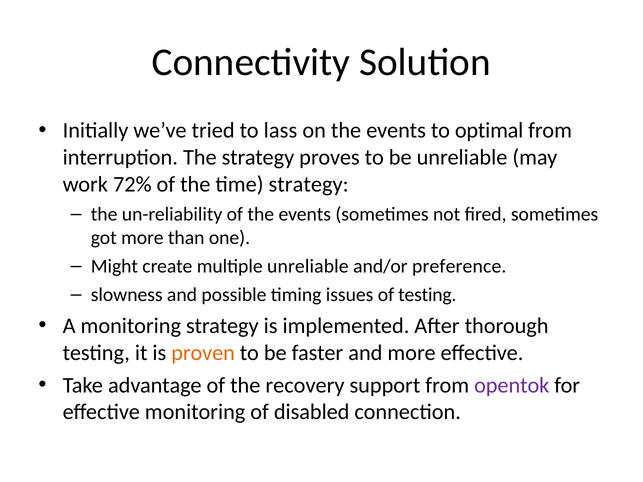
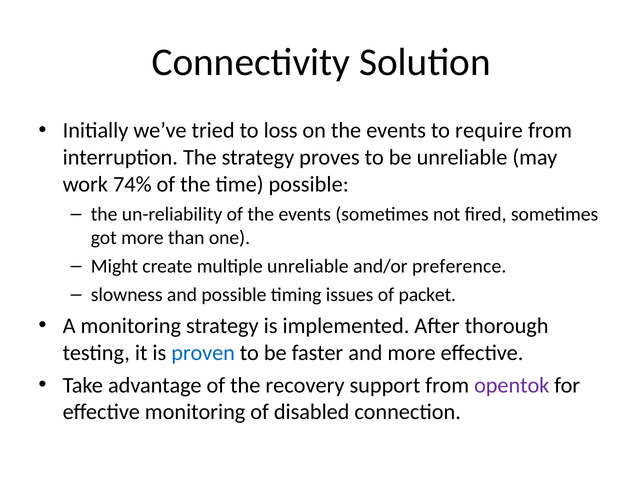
lass: lass -> loss (281, 131)
optimal: optimal -> require (489, 131)
72%: 72% -> 74% (132, 184)
time strategy: strategy -> possible (309, 184)
of testing: testing -> packet (427, 295)
proven colour: orange -> blue (203, 353)
